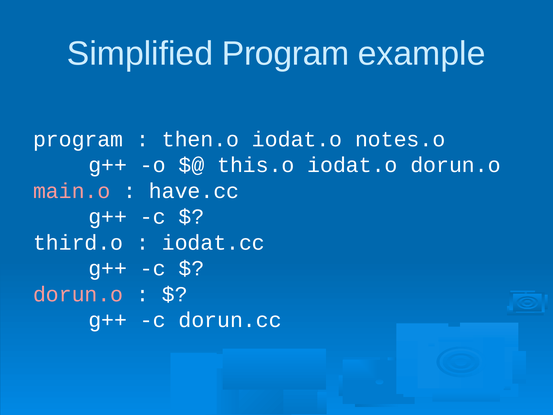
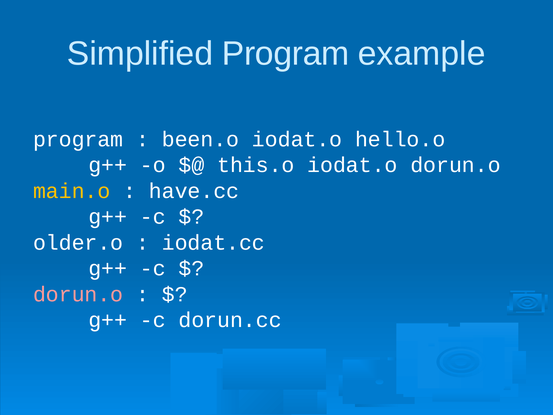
then.o: then.o -> been.o (201, 139)
notes.o: notes.o -> hello.o (400, 139)
main.o colour: pink -> yellow (72, 191)
third.o: third.o -> older.o (78, 242)
